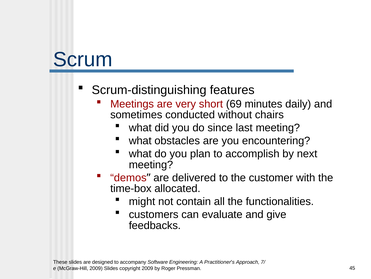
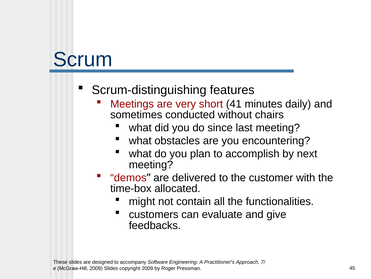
69: 69 -> 41 (234, 104)
